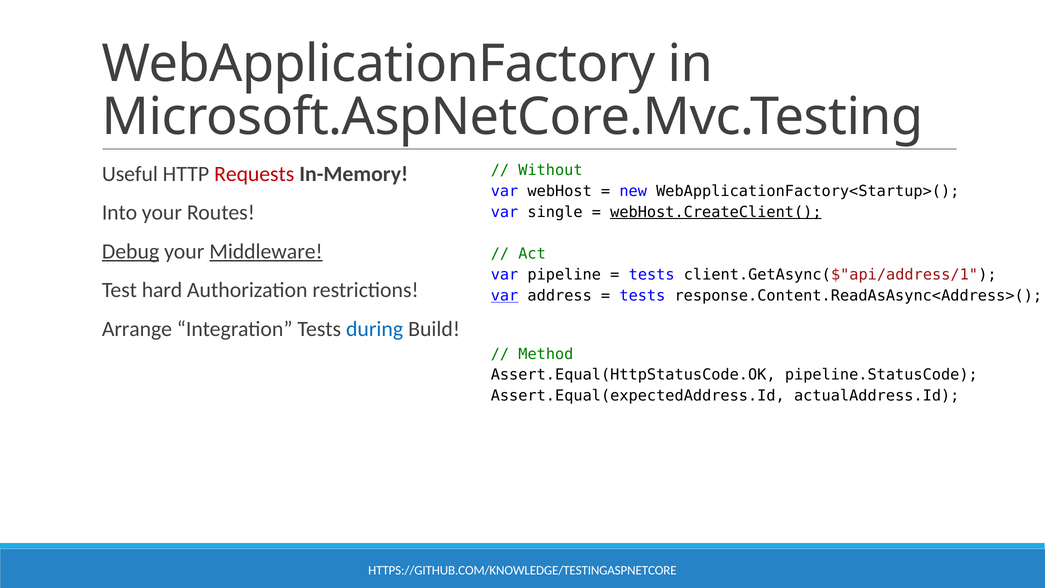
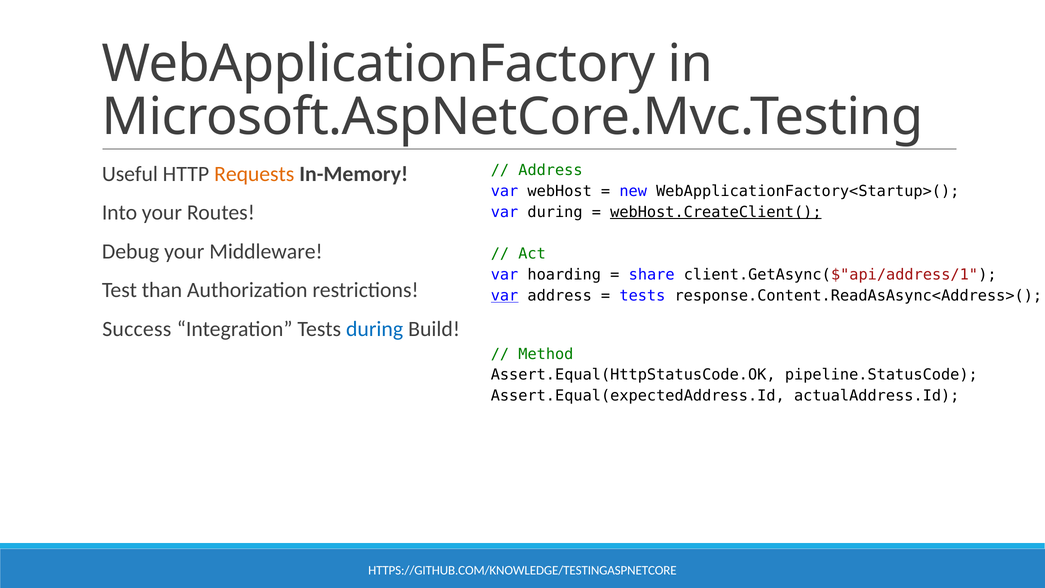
Without: Without -> Address (550, 170)
Requests colour: red -> orange (254, 174)
var single: single -> during (555, 212)
Debug underline: present -> none (131, 251)
Middleware underline: present -> none (266, 251)
pipeline: pipeline -> hoarding (564, 275)
tests: tests -> share (652, 275)
hard: hard -> than (162, 290)
Arrange: Arrange -> Success (137, 329)
